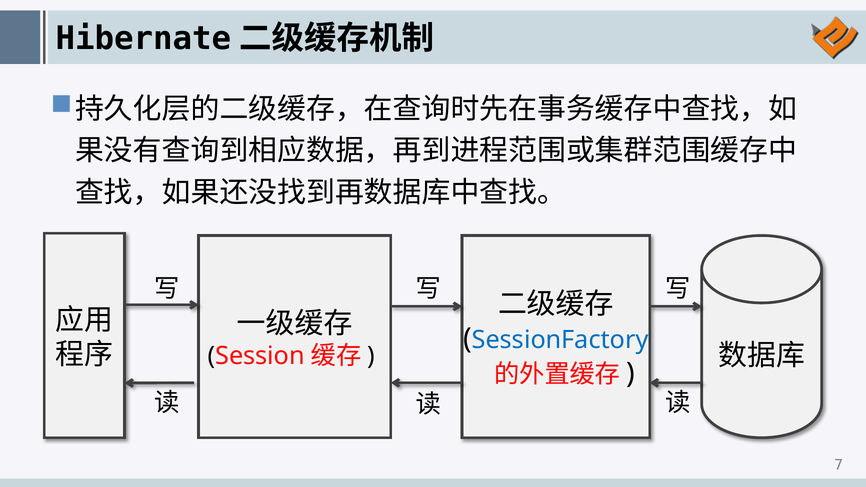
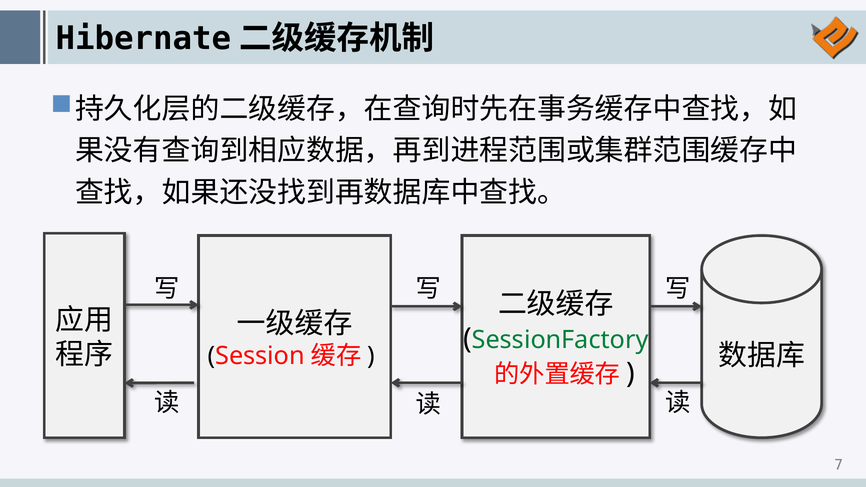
SessionFactory colour: blue -> green (560, 340)
